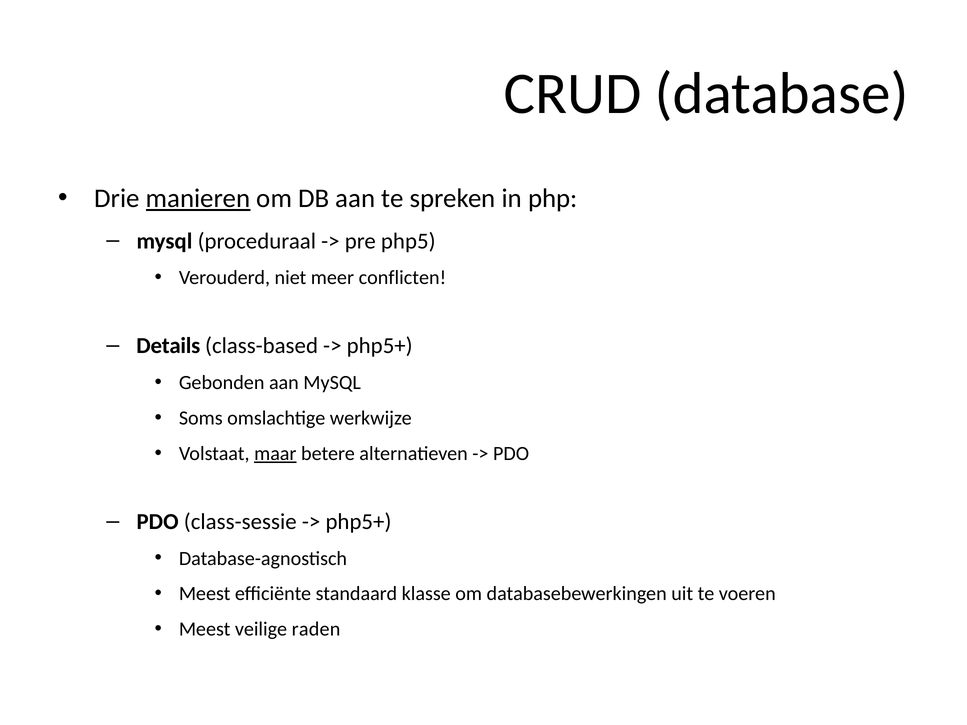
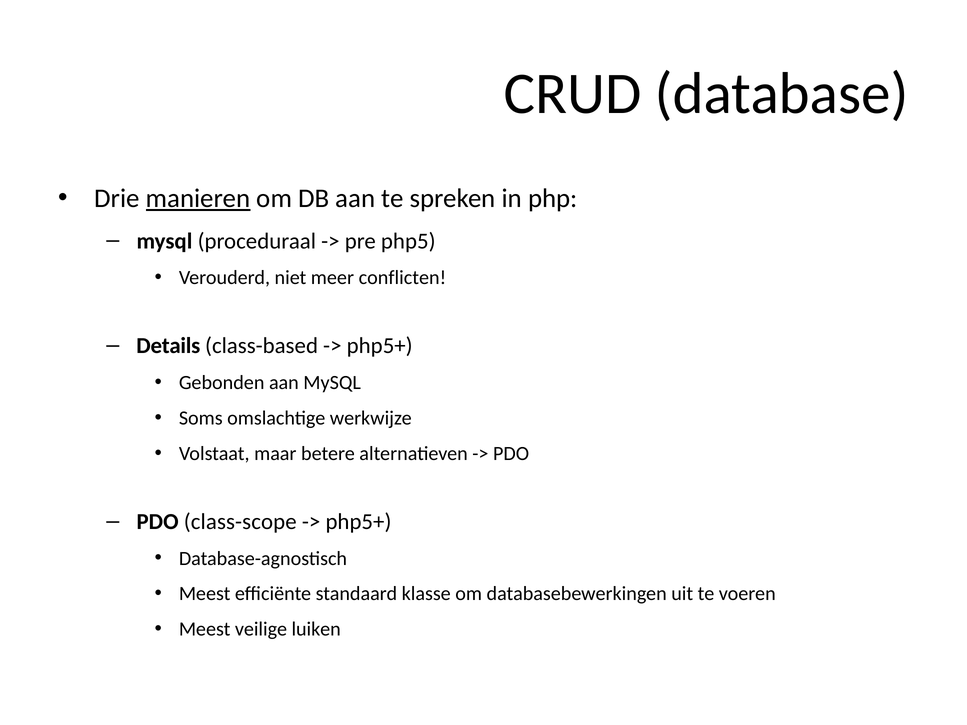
maar underline: present -> none (275, 454)
class-sessie: class-sessie -> class-scope (240, 522)
raden: raden -> luiken (316, 629)
